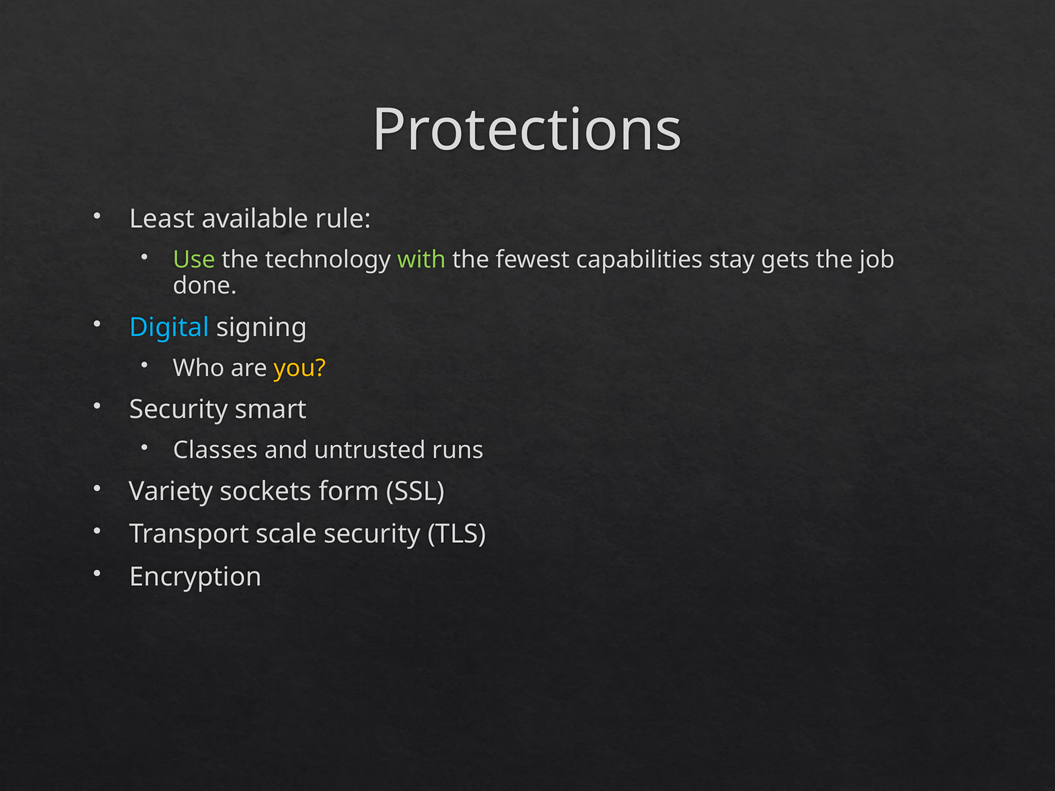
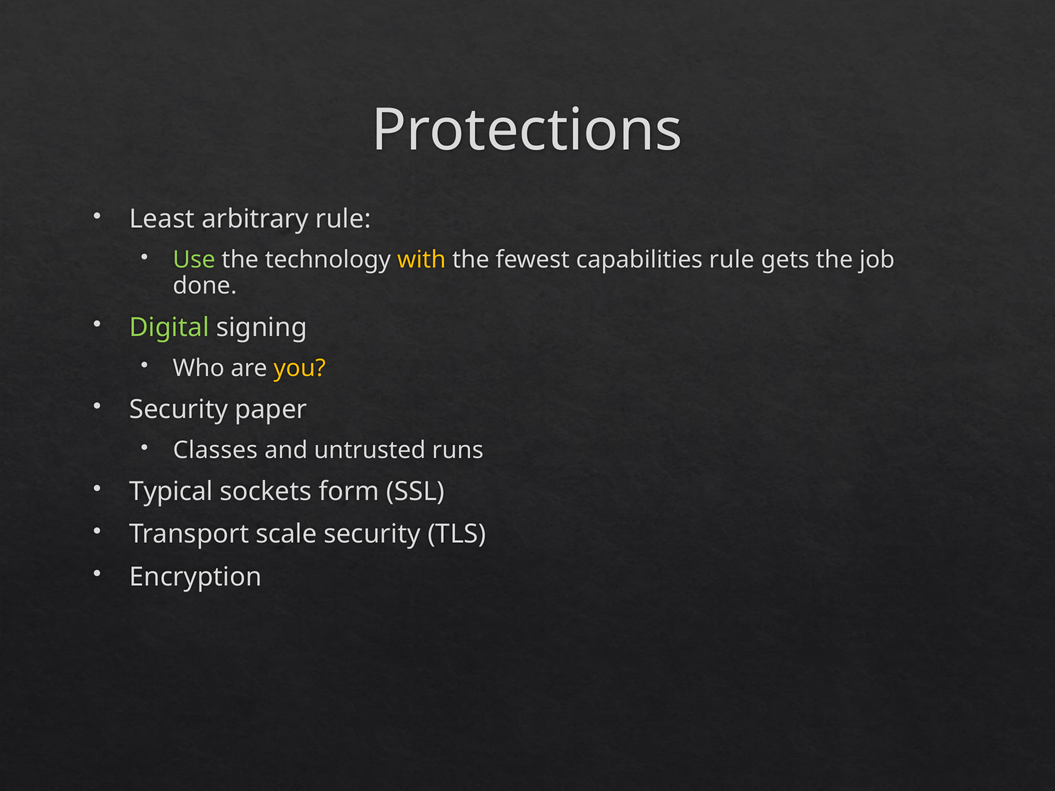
available: available -> arbitrary (255, 219)
with colour: light green -> yellow (422, 260)
capabilities stay: stay -> rule (732, 260)
Digital colour: light blue -> light green (169, 327)
smart: smart -> paper (271, 410)
Variety: Variety -> Typical (171, 492)
